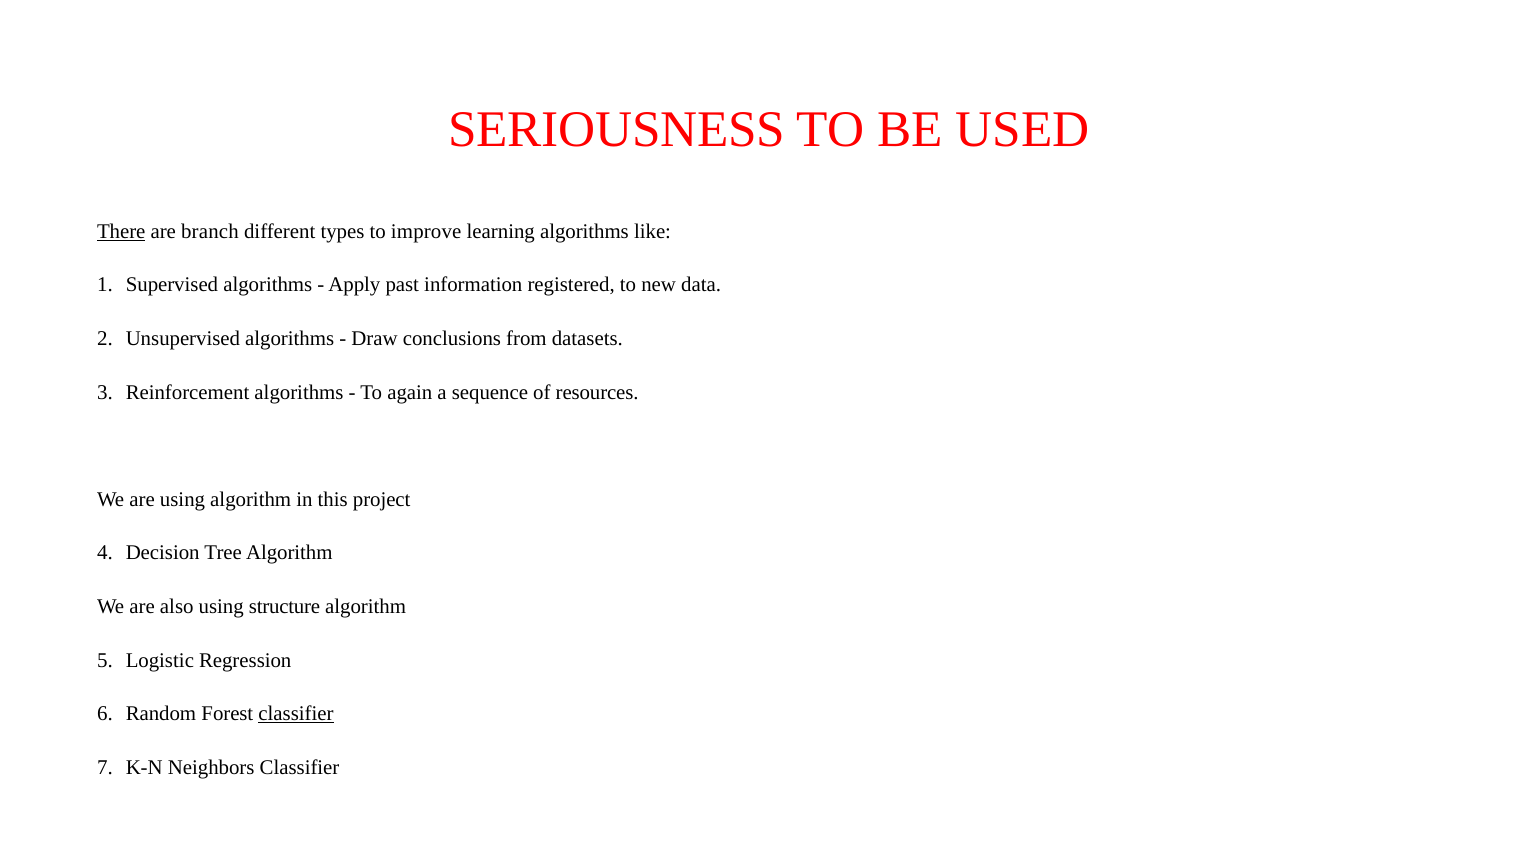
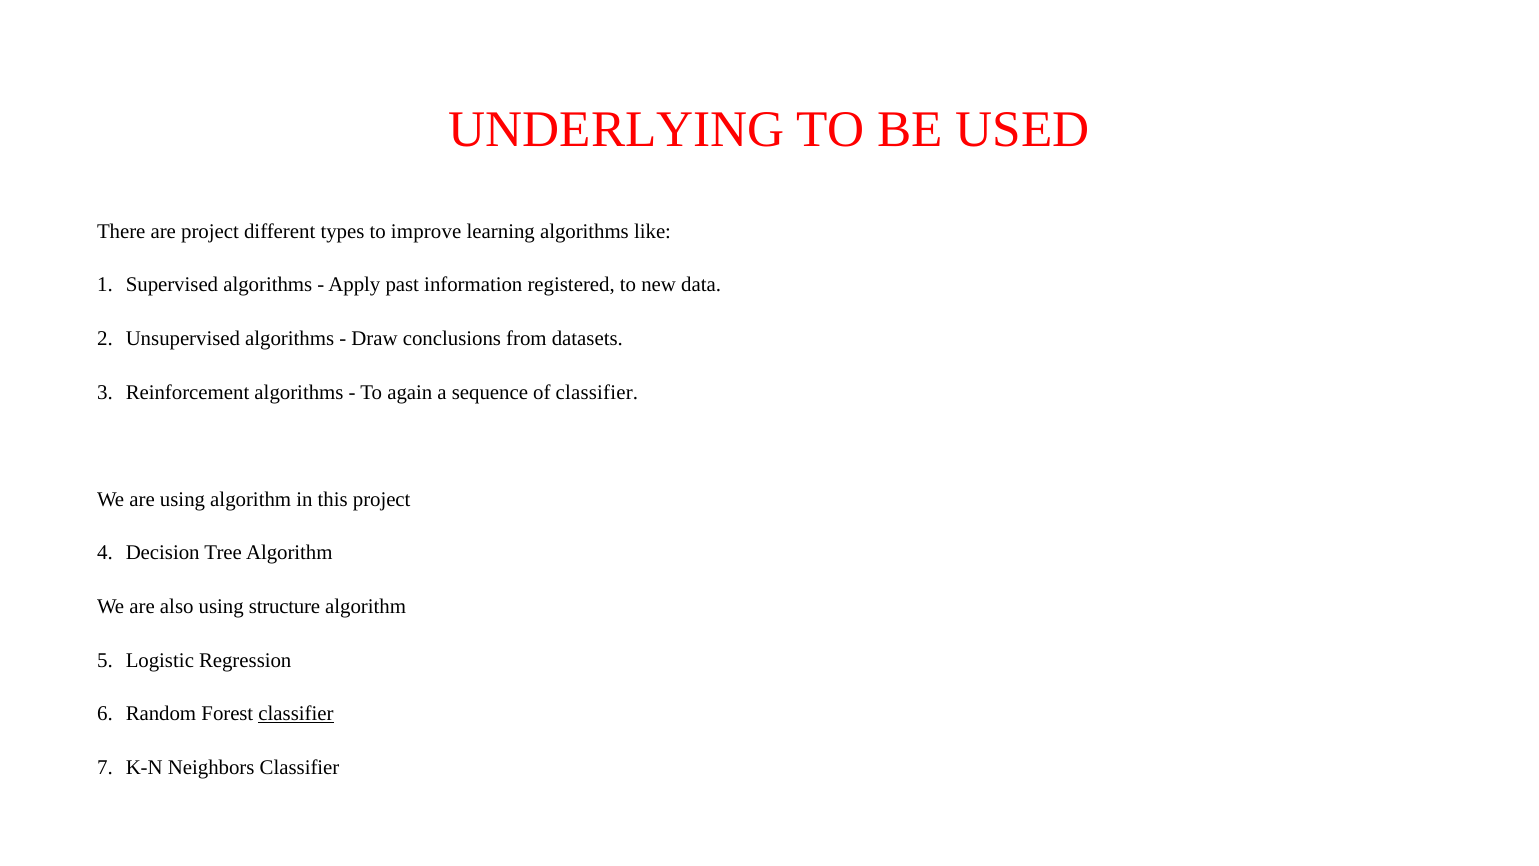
SERIOUSNESS: SERIOUSNESS -> UNDERLYING (617, 129)
There underline: present -> none (121, 231)
are branch: branch -> project (210, 231)
of resources: resources -> classifier (597, 392)
